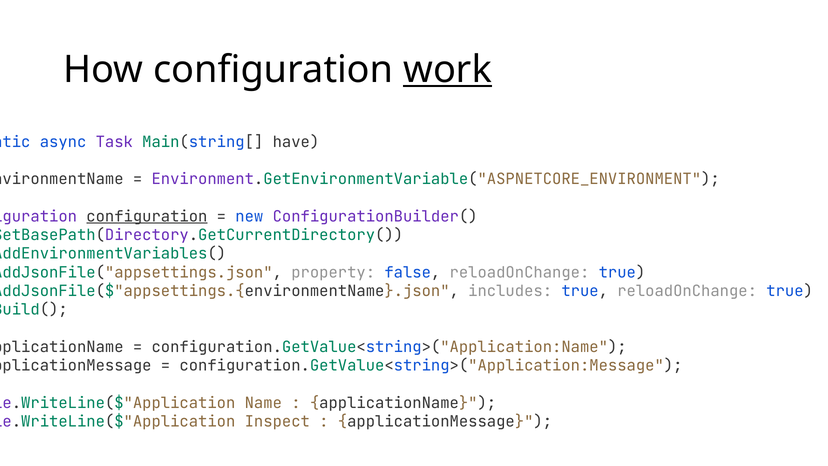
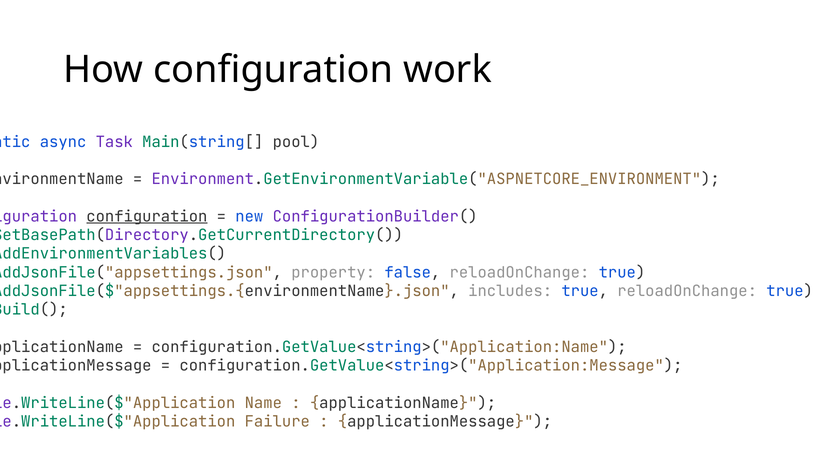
work underline: present -> none (448, 70)
have: have -> pool (296, 142)
Inspect: Inspect -> Failure (277, 421)
